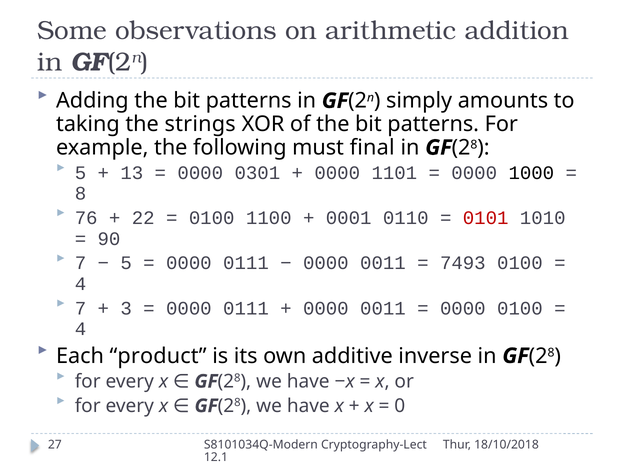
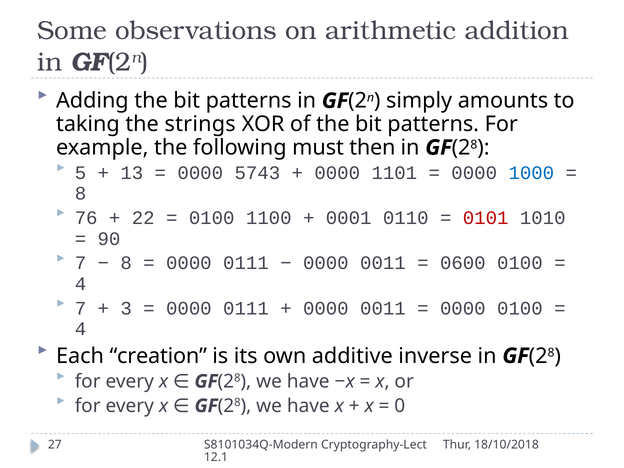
final: final -> then (372, 148)
0301: 0301 -> 5743 (257, 173)
1000 colour: black -> blue (531, 173)
5: 5 -> 8 (126, 263)
7493: 7493 -> 0600 (463, 263)
product: product -> creation (158, 356)
